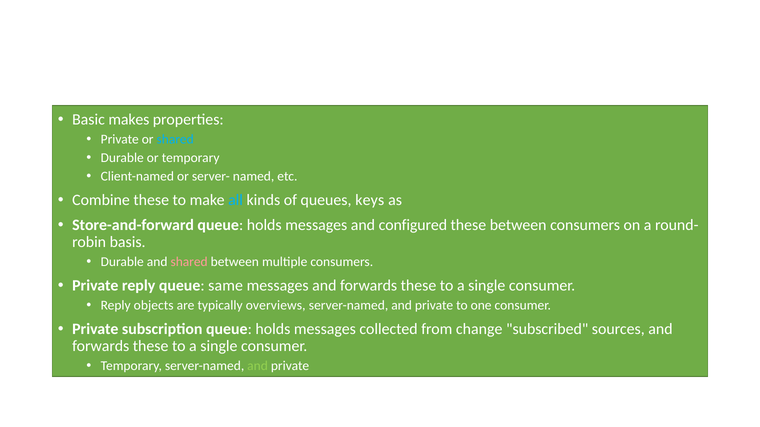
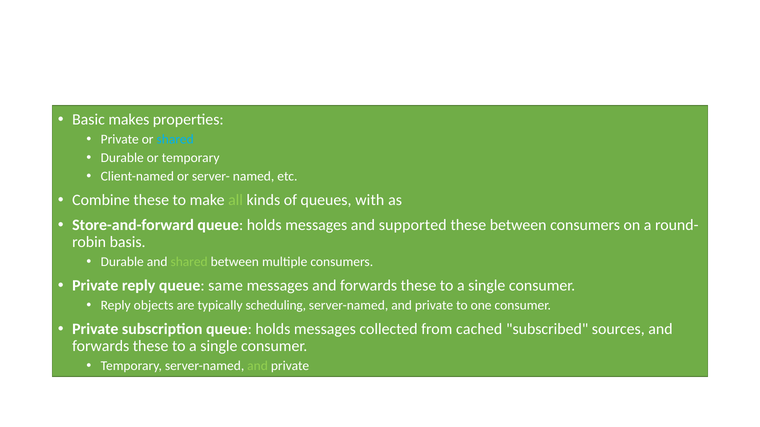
all colour: light blue -> light green (236, 200)
keys: keys -> with (370, 200)
configured: configured -> supported (413, 225)
shared colour: pink -> light green (189, 262)
overviews: overviews -> scheduling (276, 306)
change: change -> cached (479, 329)
